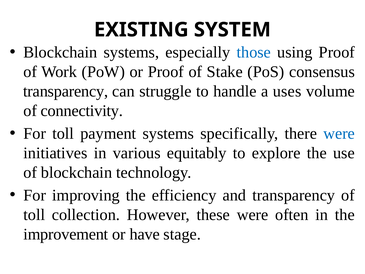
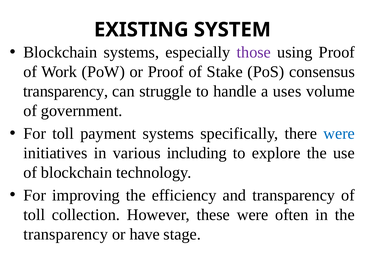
those colour: blue -> purple (254, 52)
connectivity: connectivity -> government (82, 111)
equitably: equitably -> including (197, 153)
improvement: improvement -> transparency (66, 234)
